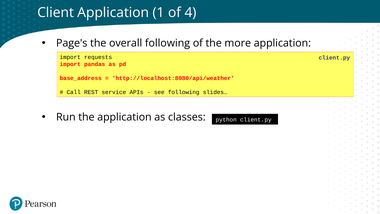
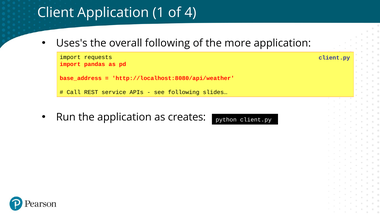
Page's: Page's -> Uses's (72, 43)
classes: classes -> creates (187, 117)
